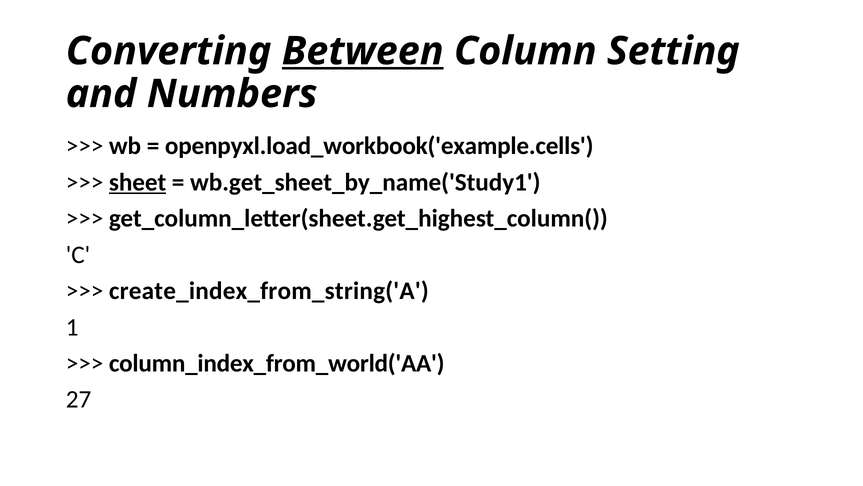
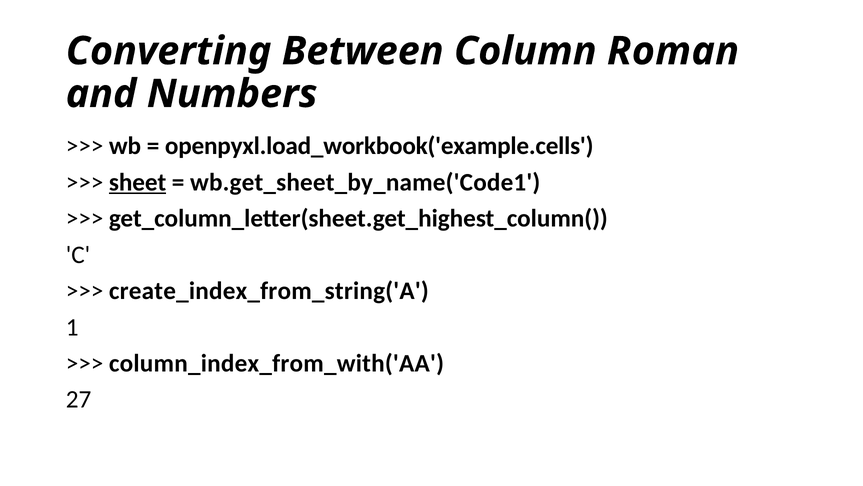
Between underline: present -> none (363, 51)
Setting: Setting -> Roman (673, 51)
wb.get_sheet_by_name('Study1: wb.get_sheet_by_name('Study1 -> wb.get_sheet_by_name('Code1 (365, 182)
column_index_from_world('AA: column_index_from_world('AA -> column_index_from_with('AA (276, 363)
